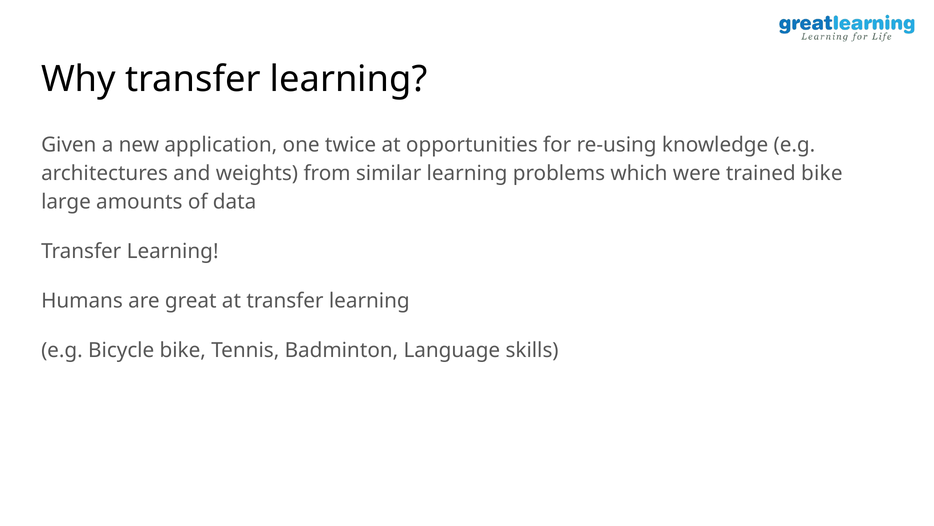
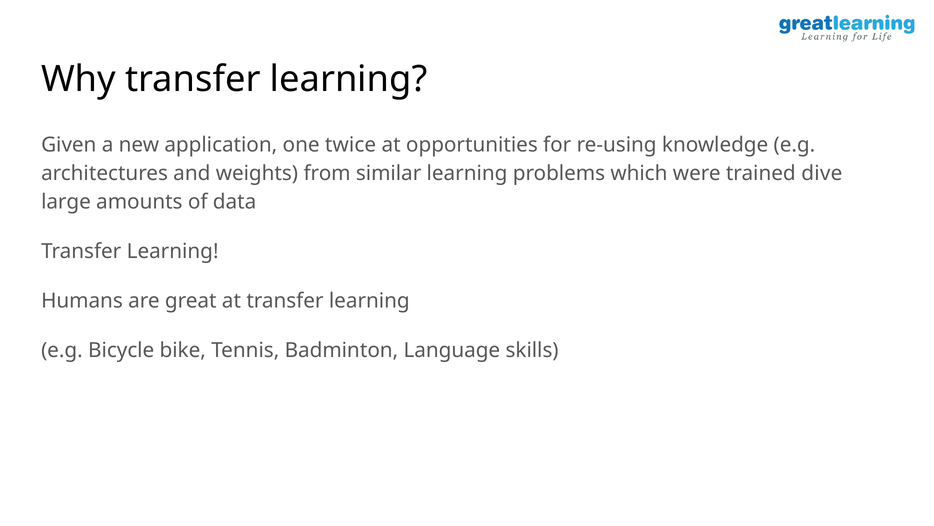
trained bike: bike -> dive (822, 173)
